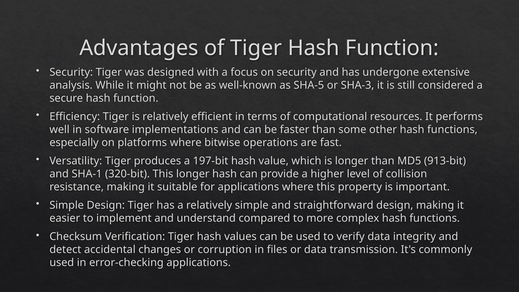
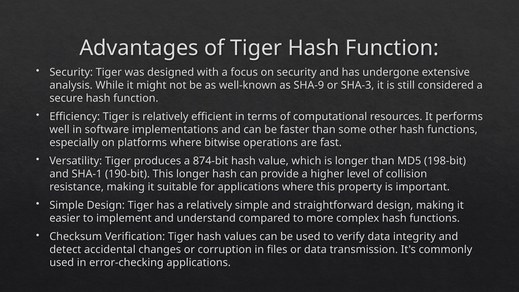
SHA-5: SHA-5 -> SHA-9 (309, 85)
197-bit: 197-bit -> 874-bit (211, 161)
913-bit: 913-bit -> 198-bit (445, 161)
320-bit: 320-bit -> 190-bit (127, 174)
